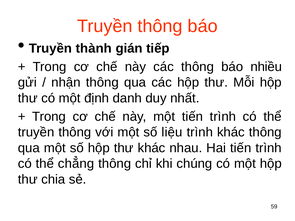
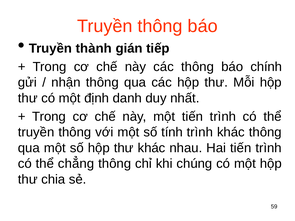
nhiều: nhiều -> chính (266, 67)
liệu: liệu -> tính (172, 132)
